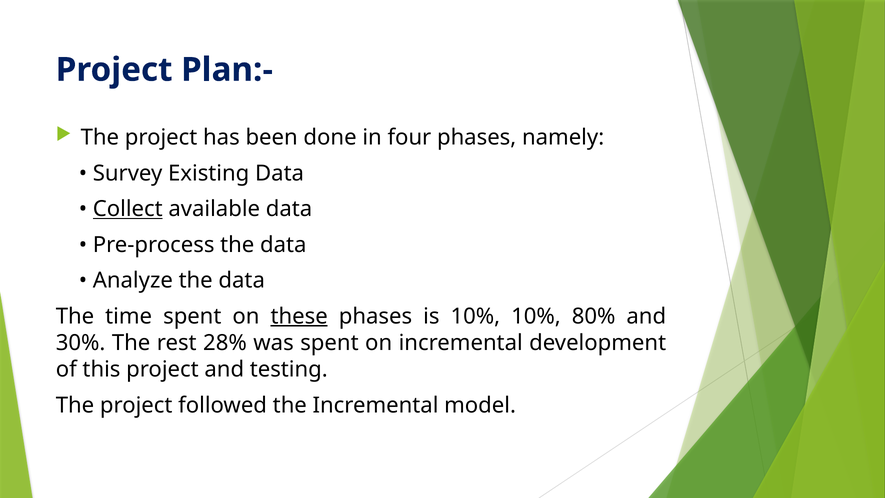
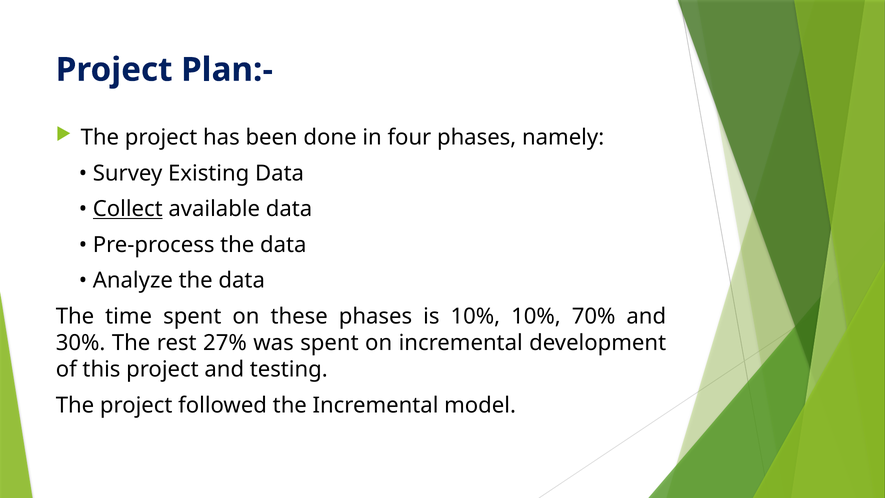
these underline: present -> none (299, 316)
80%: 80% -> 70% (594, 316)
28%: 28% -> 27% (225, 343)
